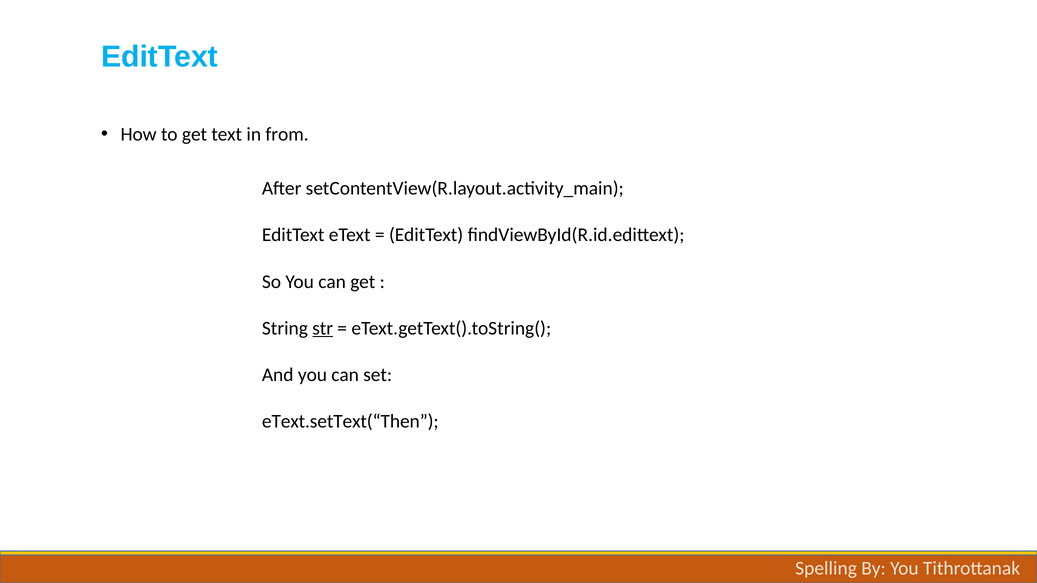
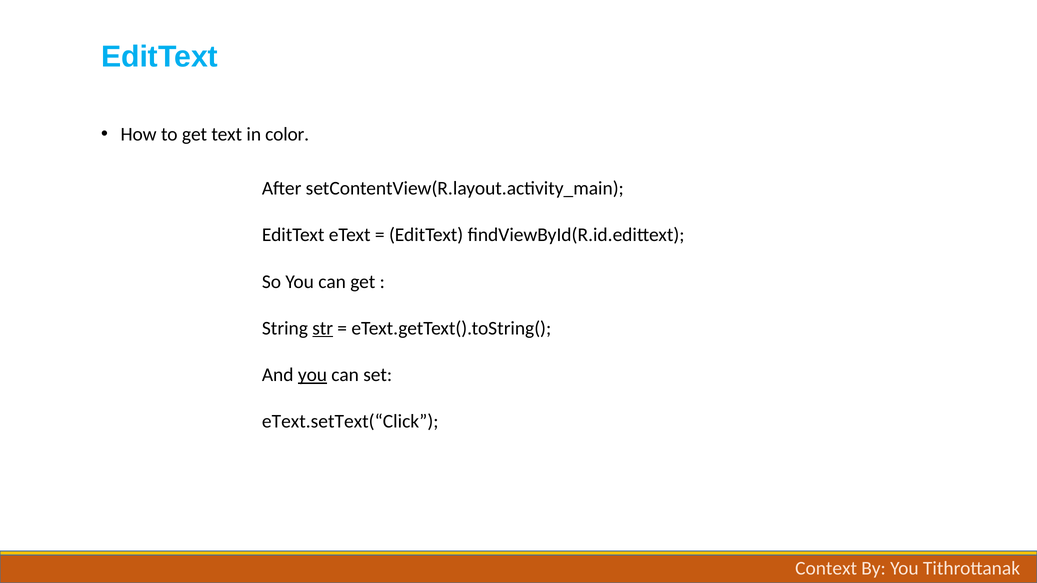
from: from -> color (287, 135)
you underline: none -> present (313, 375)
eText.setText(“Then: eText.setText(“Then -> eText.setText(“Click (350, 422)
Spelling: Spelling -> Context (826, 569)
